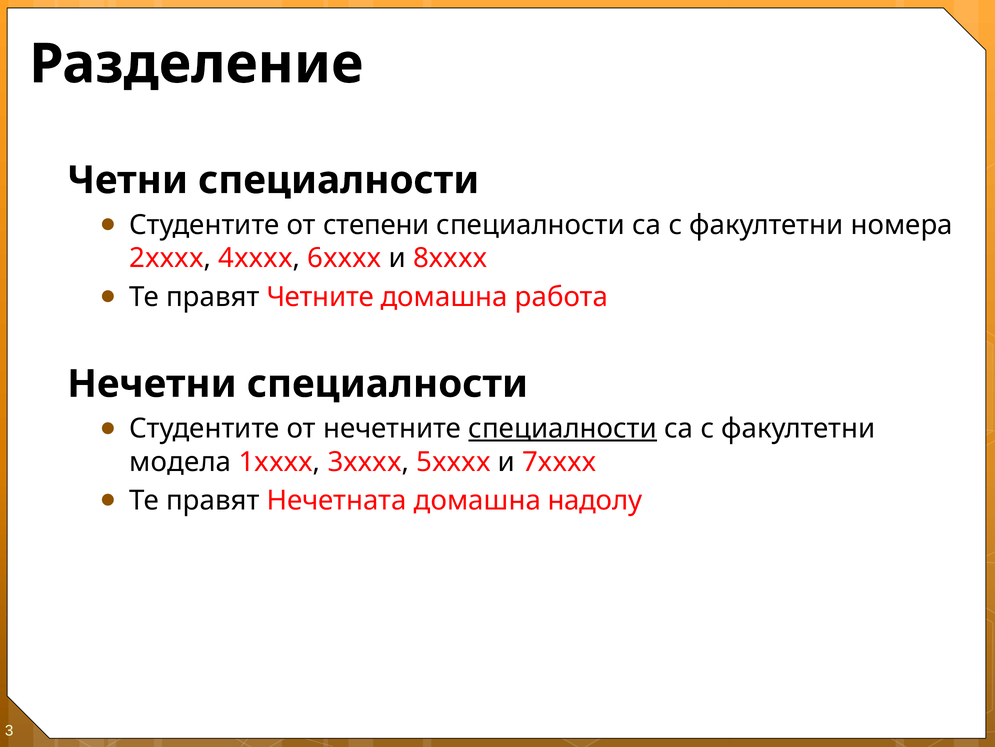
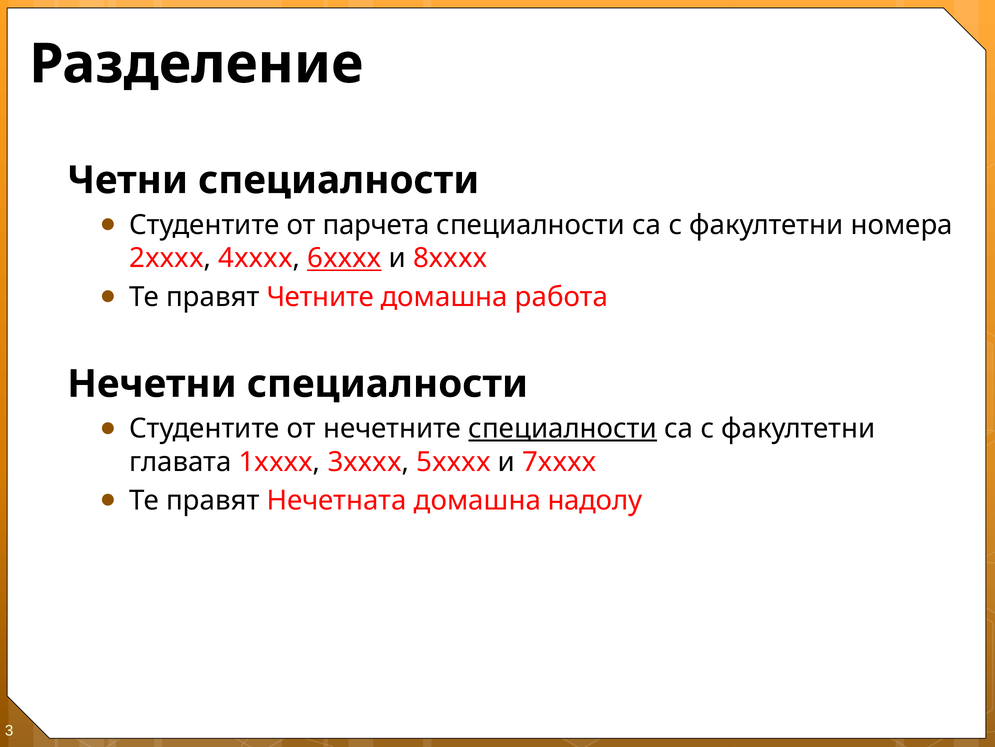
степени: степени -> парчета (376, 225)
6xxxx underline: none -> present (344, 258)
модела: модела -> главата (180, 461)
